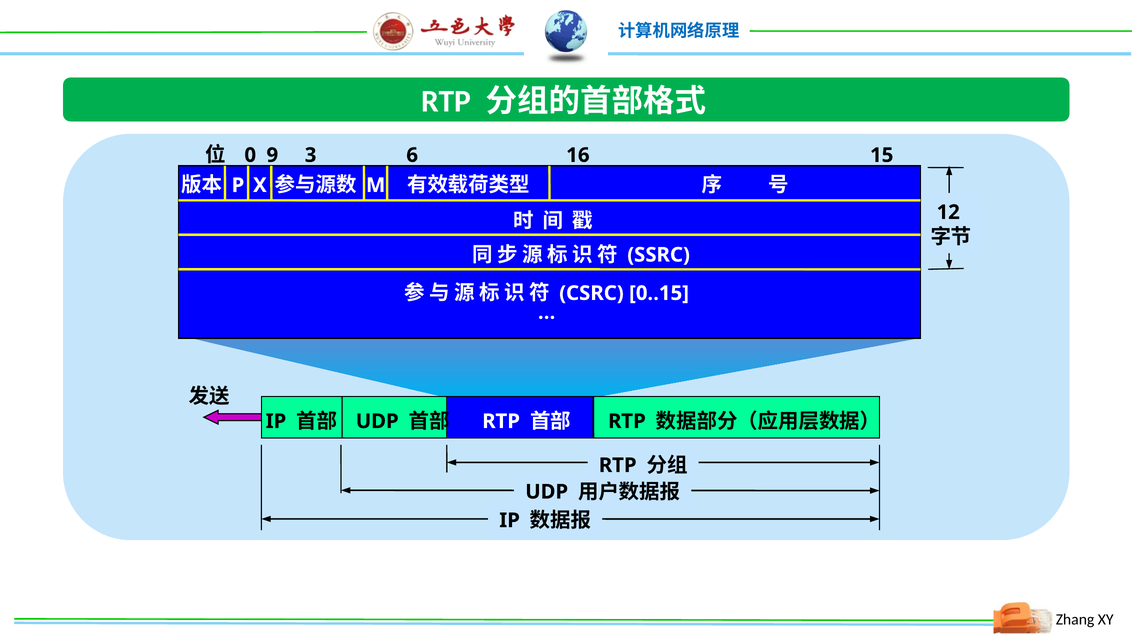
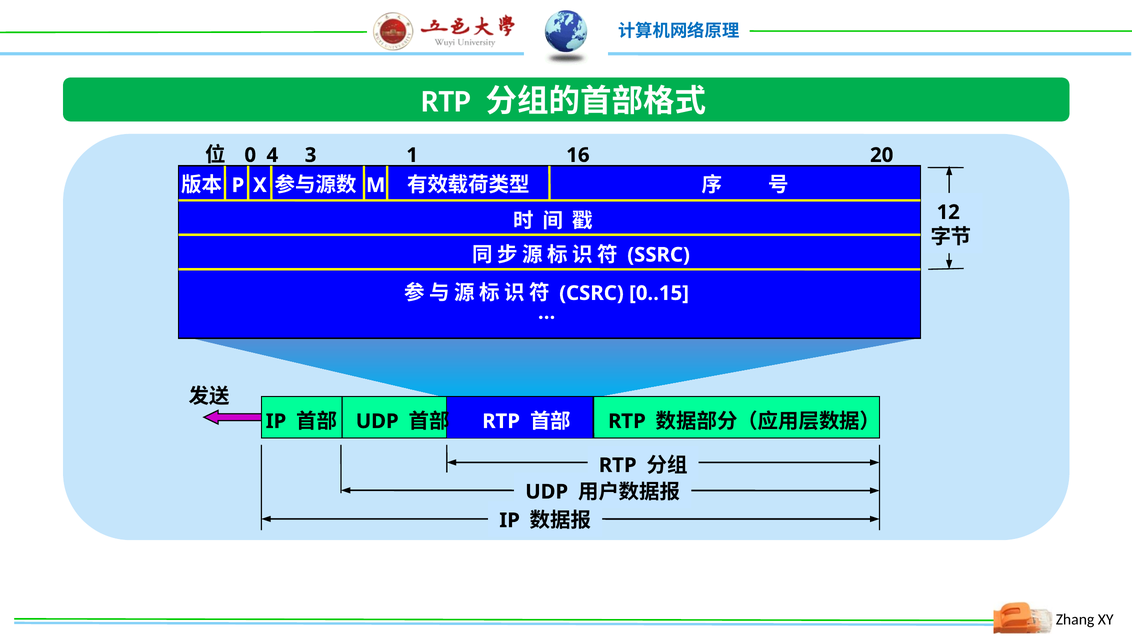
9: 9 -> 4 (272, 155)
6: 6 -> 1 (412, 155)
15: 15 -> 20 (882, 155)
